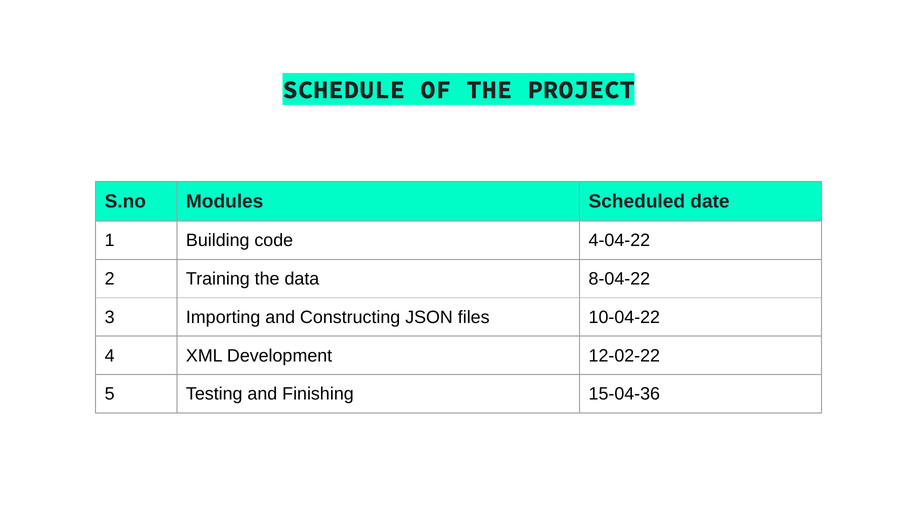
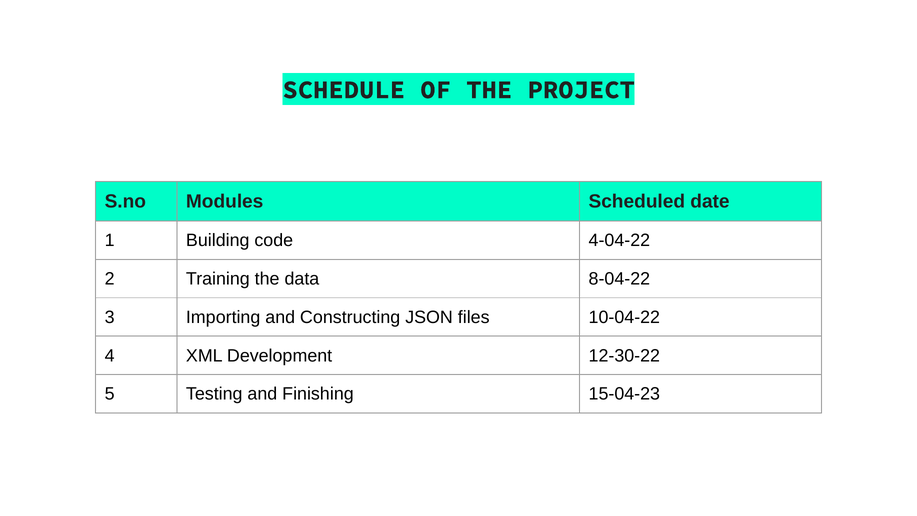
12-02-22: 12-02-22 -> 12-30-22 (624, 355)
15-04-36: 15-04-36 -> 15-04-23 (624, 394)
